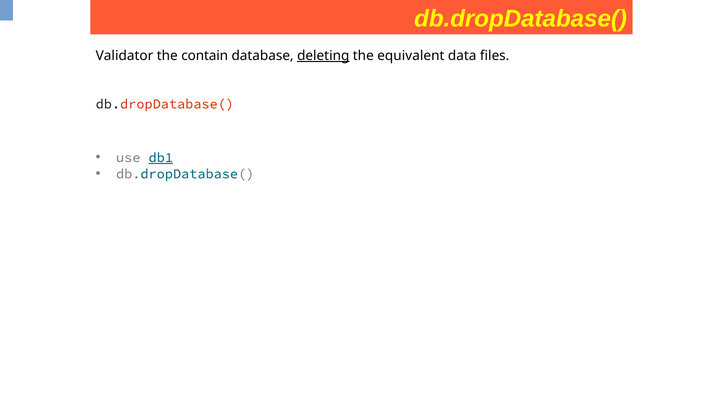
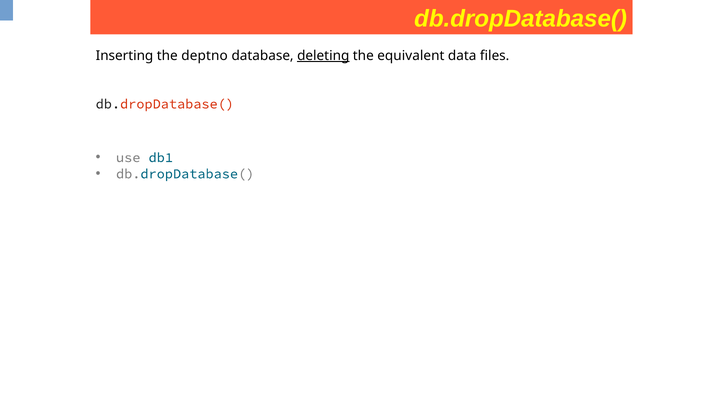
Validator: Validator -> Inserting (125, 56)
contain: contain -> deptno (205, 56)
db1 underline: present -> none (161, 157)
